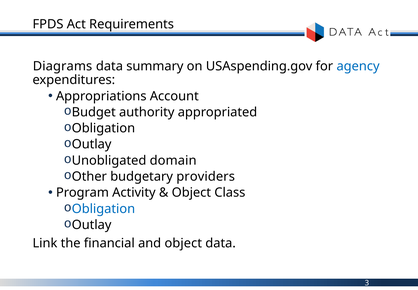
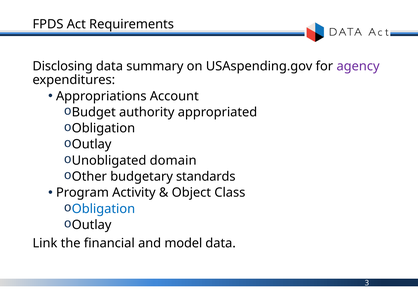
Diagrams: Diagrams -> Disclosing (63, 66)
agency colour: blue -> purple (358, 66)
providers: providers -> standards (206, 176)
and object: object -> model (183, 243)
